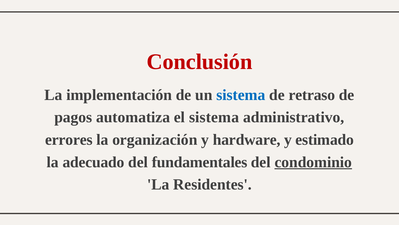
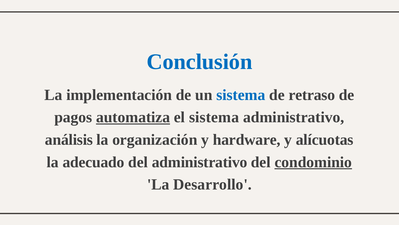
Conclusión colour: red -> blue (199, 62)
automatiza underline: none -> present (133, 117)
errores: errores -> análisis (69, 139)
estimado: estimado -> alícuotas (325, 139)
del fundamentales: fundamentales -> administrativo (200, 162)
Residentes: Residentes -> Desarrollo (212, 184)
